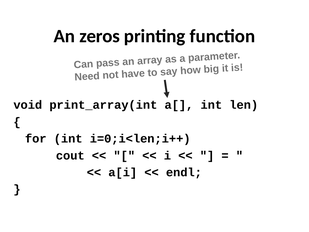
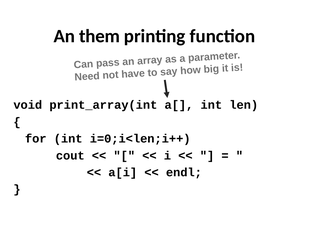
zeros: zeros -> them (100, 36)
